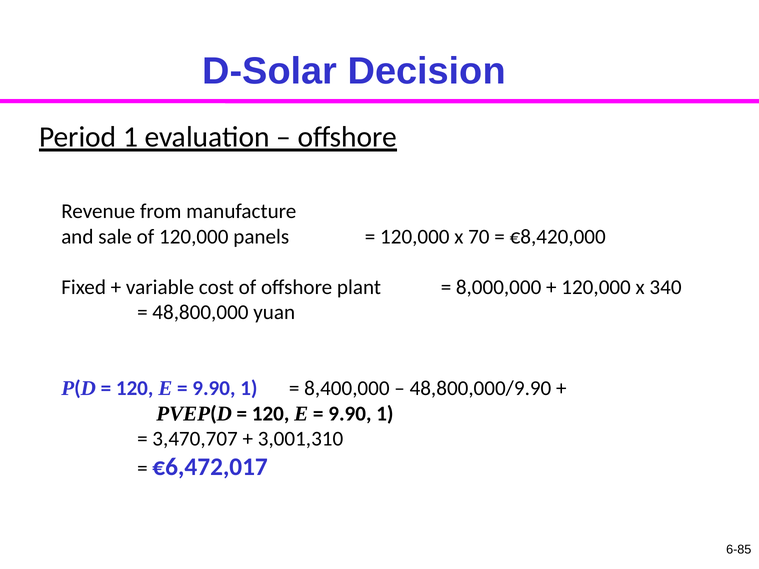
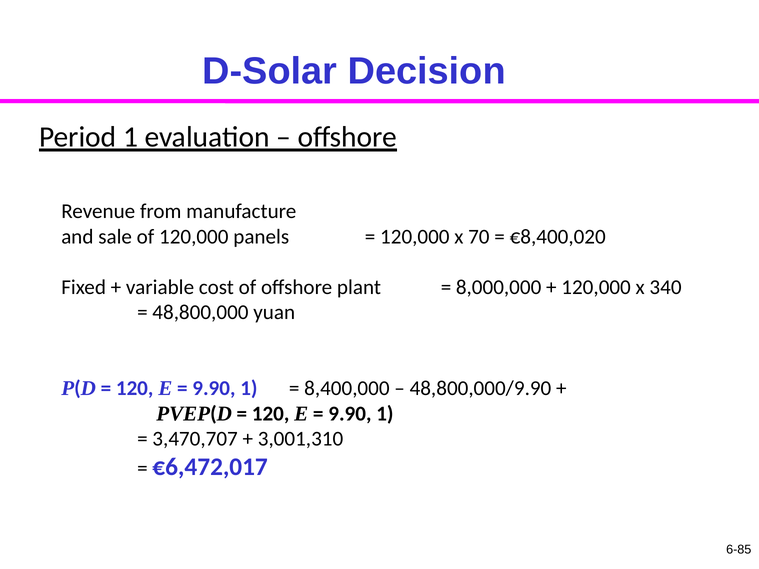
€8,420,000: €8,420,000 -> €8,400,020 (558, 237)
